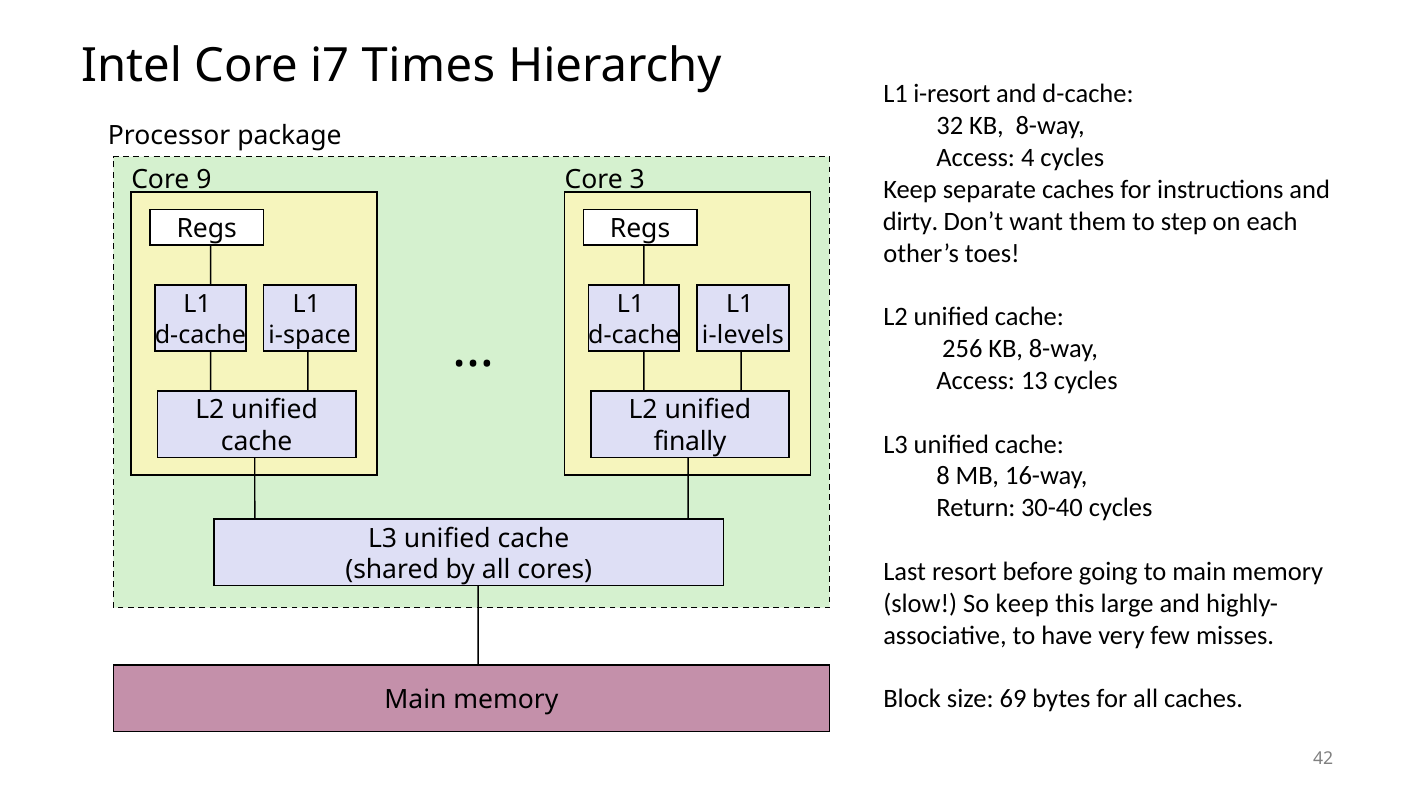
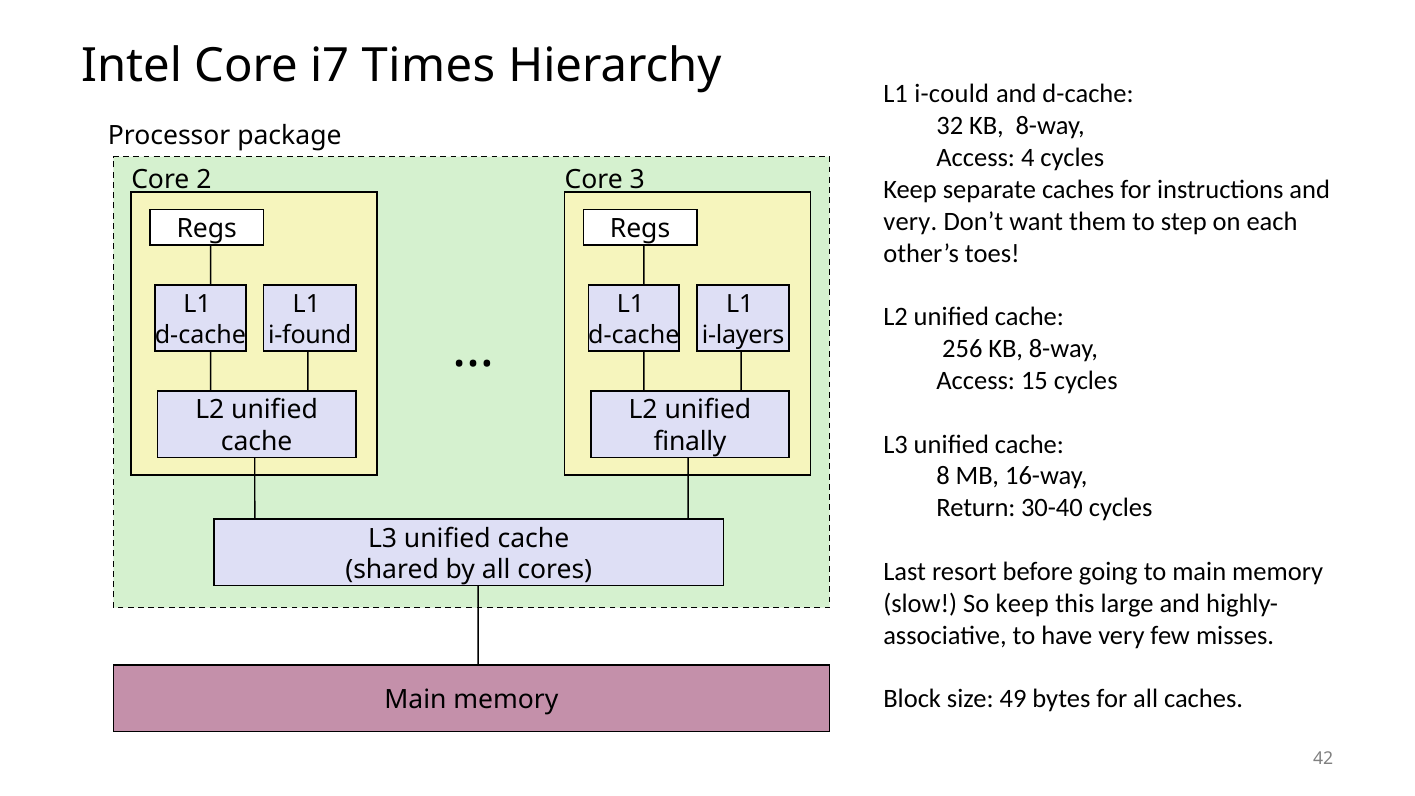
i-resort: i-resort -> i-could (952, 94)
9: 9 -> 2 (204, 180)
dirty: dirty -> very (910, 221)
i-space: i-space -> i-found (310, 335)
i-levels: i-levels -> i-layers (743, 335)
13: 13 -> 15 (1034, 381)
69: 69 -> 49 (1013, 699)
